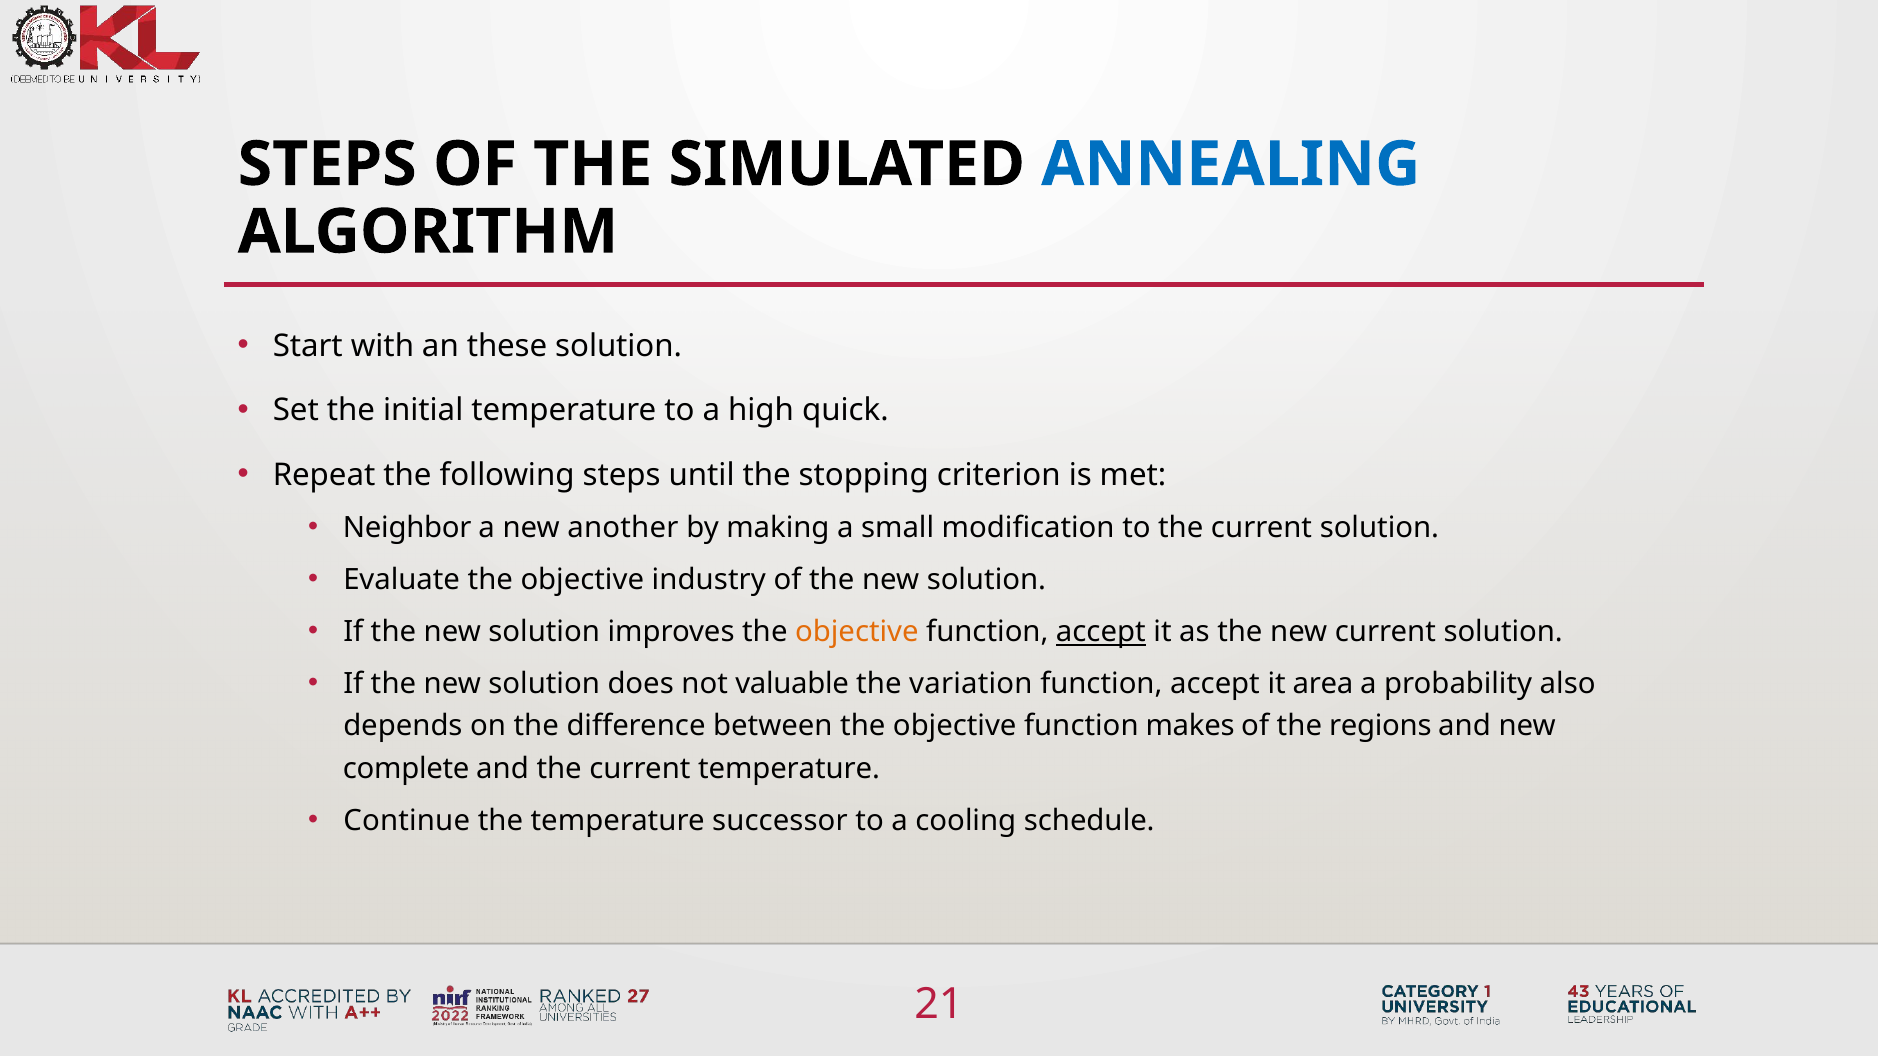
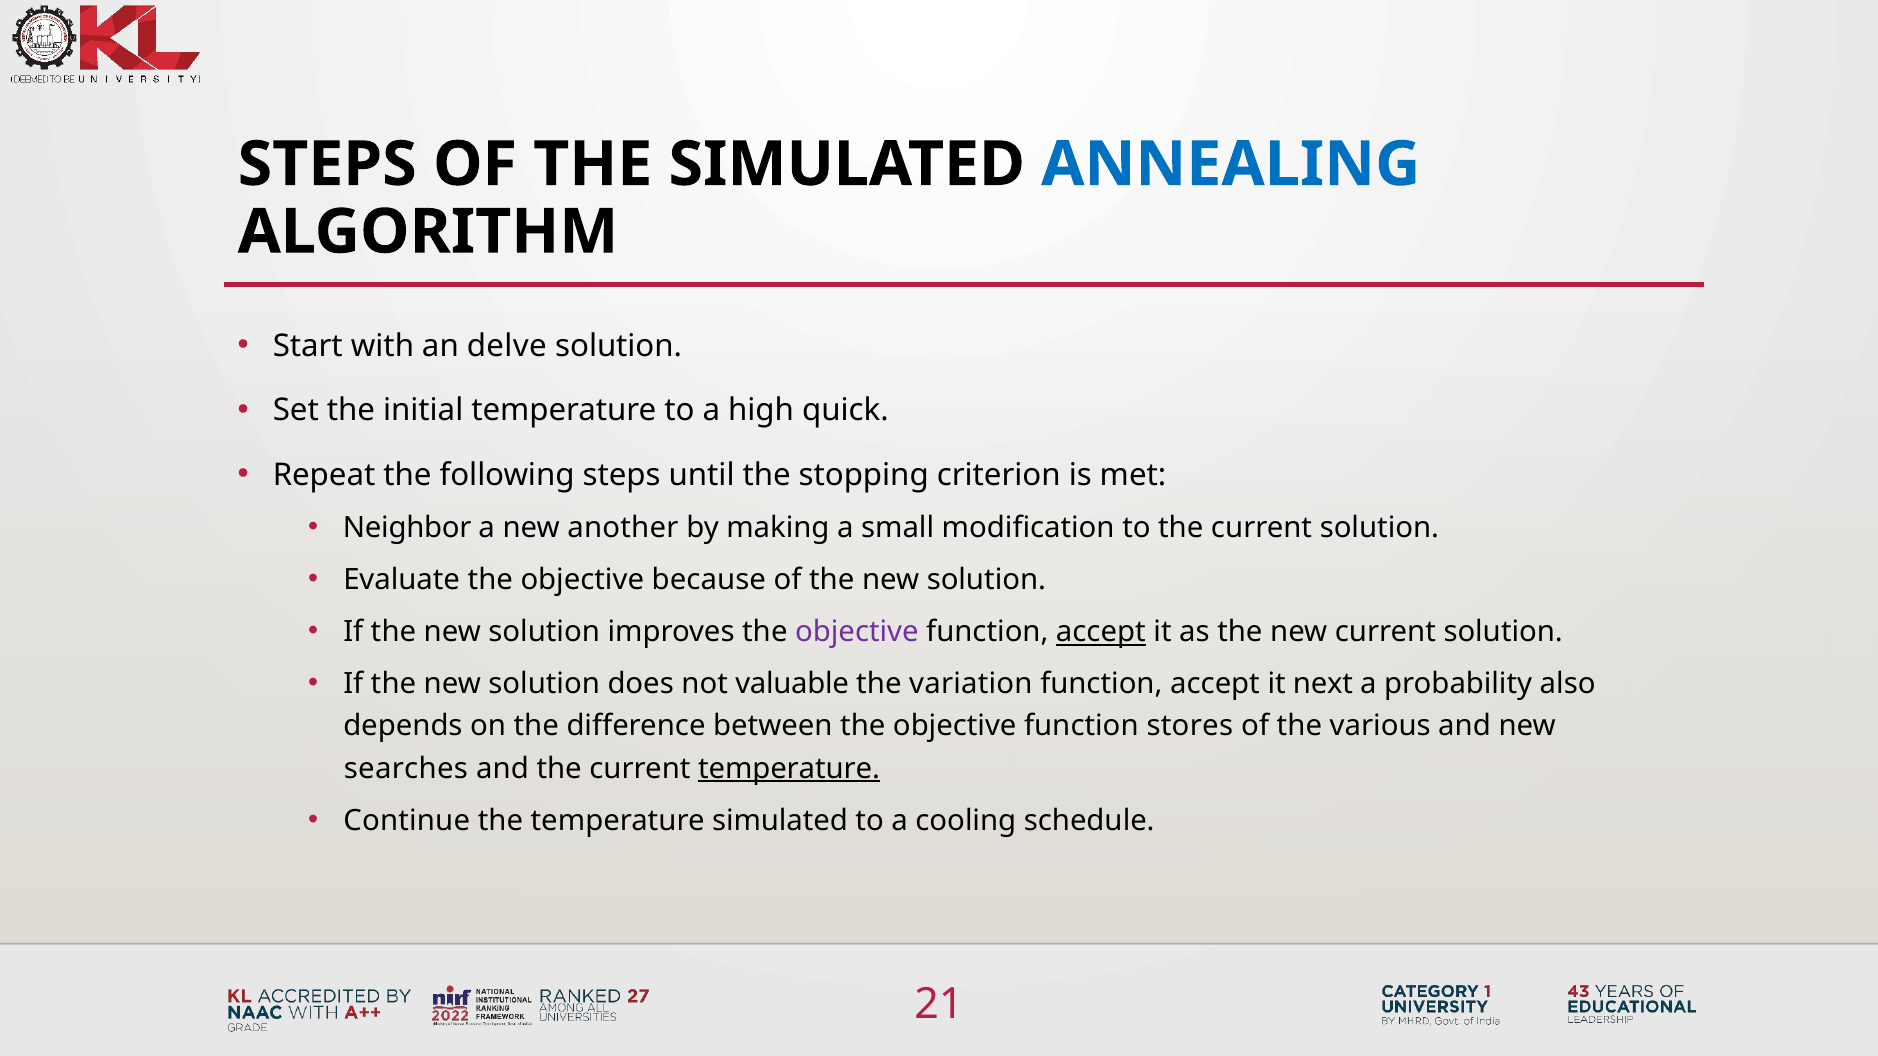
these: these -> delve (507, 346)
industry: industry -> because (709, 580)
objective colour: orange -> purple (857, 632)
area: area -> next (1323, 684)
makes: makes -> stores (1190, 727)
regions: regions -> various (1380, 727)
complete: complete -> searches (406, 769)
temperature underline: none -> present (789, 769)
temperature successor: successor -> simulated (780, 821)
